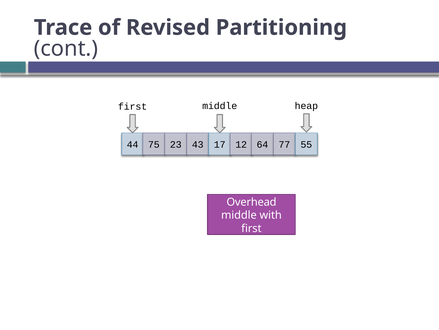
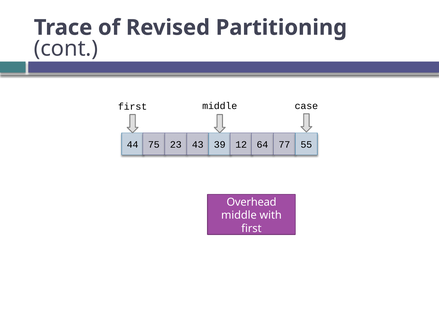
heap: heap -> case (306, 106)
17: 17 -> 39 (220, 144)
